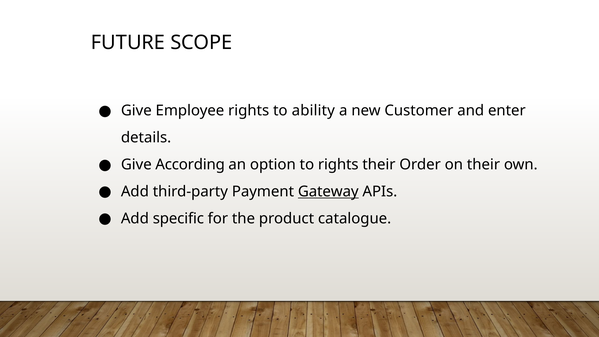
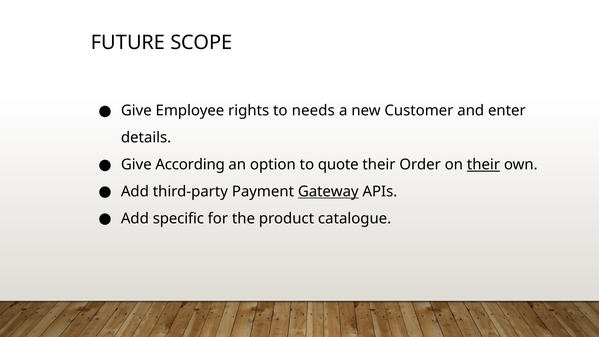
ability: ability -> needs (313, 111)
to rights: rights -> quote (338, 165)
their underline: none -> present (483, 165)
